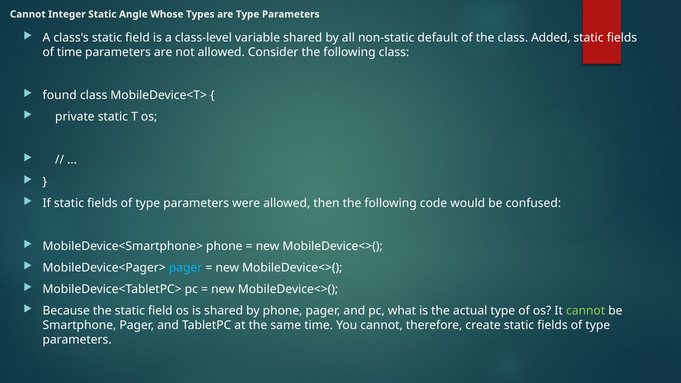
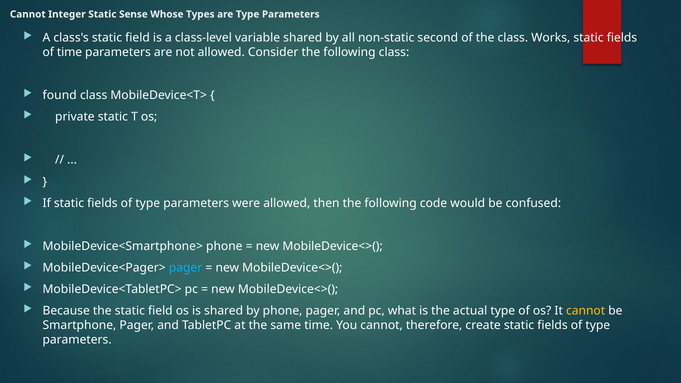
Angle: Angle -> Sense (133, 14)
default: default -> second (438, 38)
Added: Added -> Works (551, 38)
cannot colour: light green -> yellow (586, 311)
